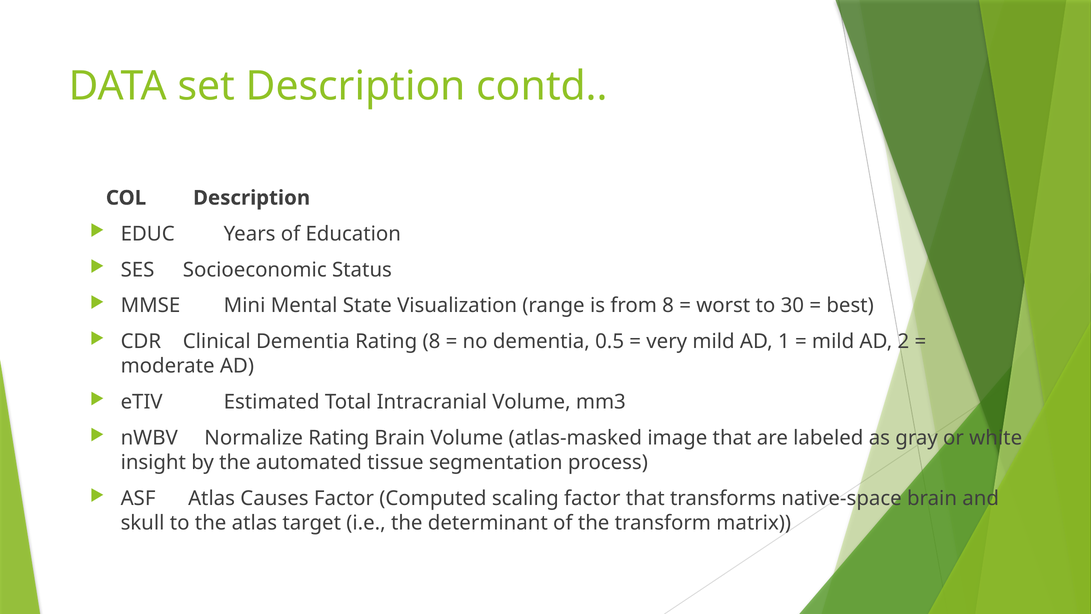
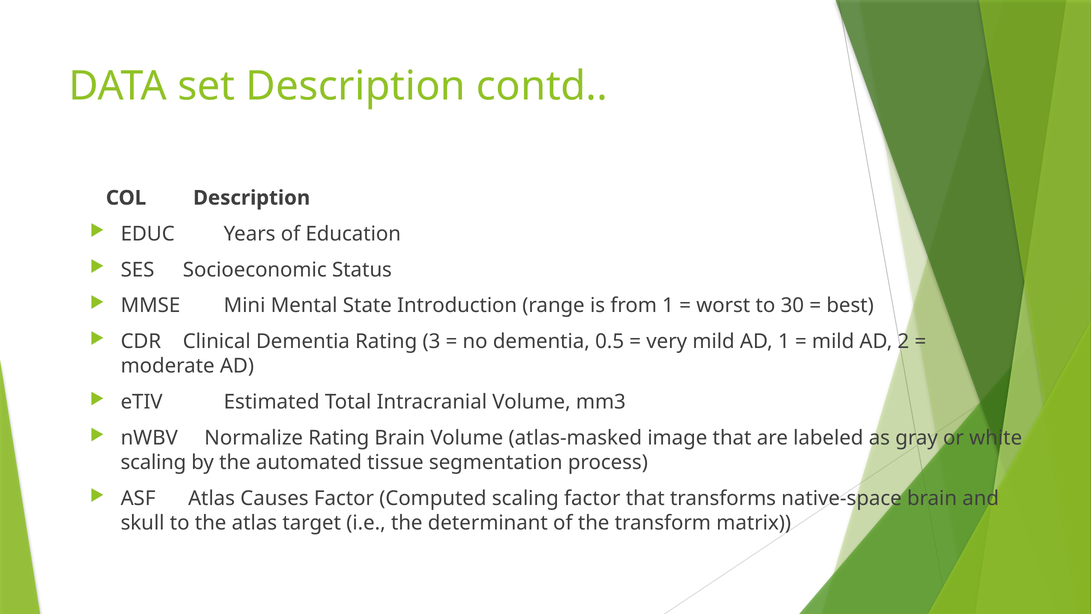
Visualization: Visualization -> Introduction (457, 306)
from 8: 8 -> 1 (668, 306)
Rating 8: 8 -> 3 (431, 341)
insight: insight -> scaling (153, 462)
